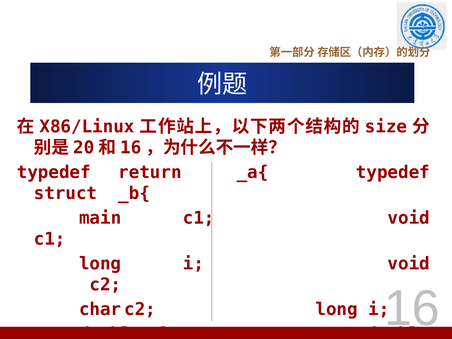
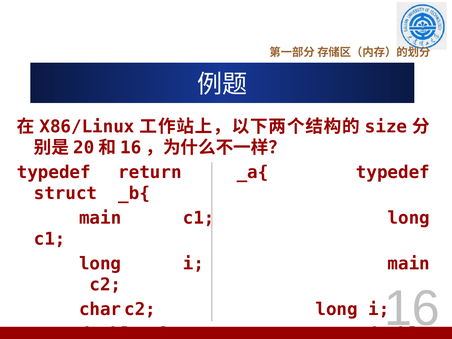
void: void -> long (409, 218)
i void: void -> main (409, 264)
